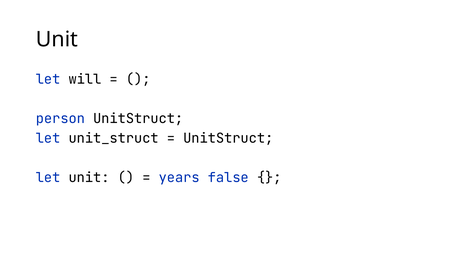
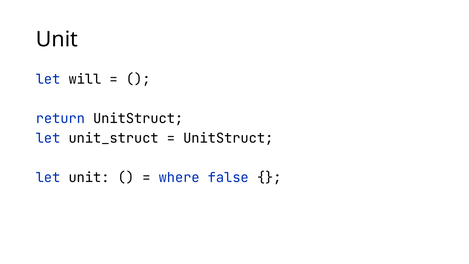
person: person -> return (60, 119)
years: years -> where (179, 178)
